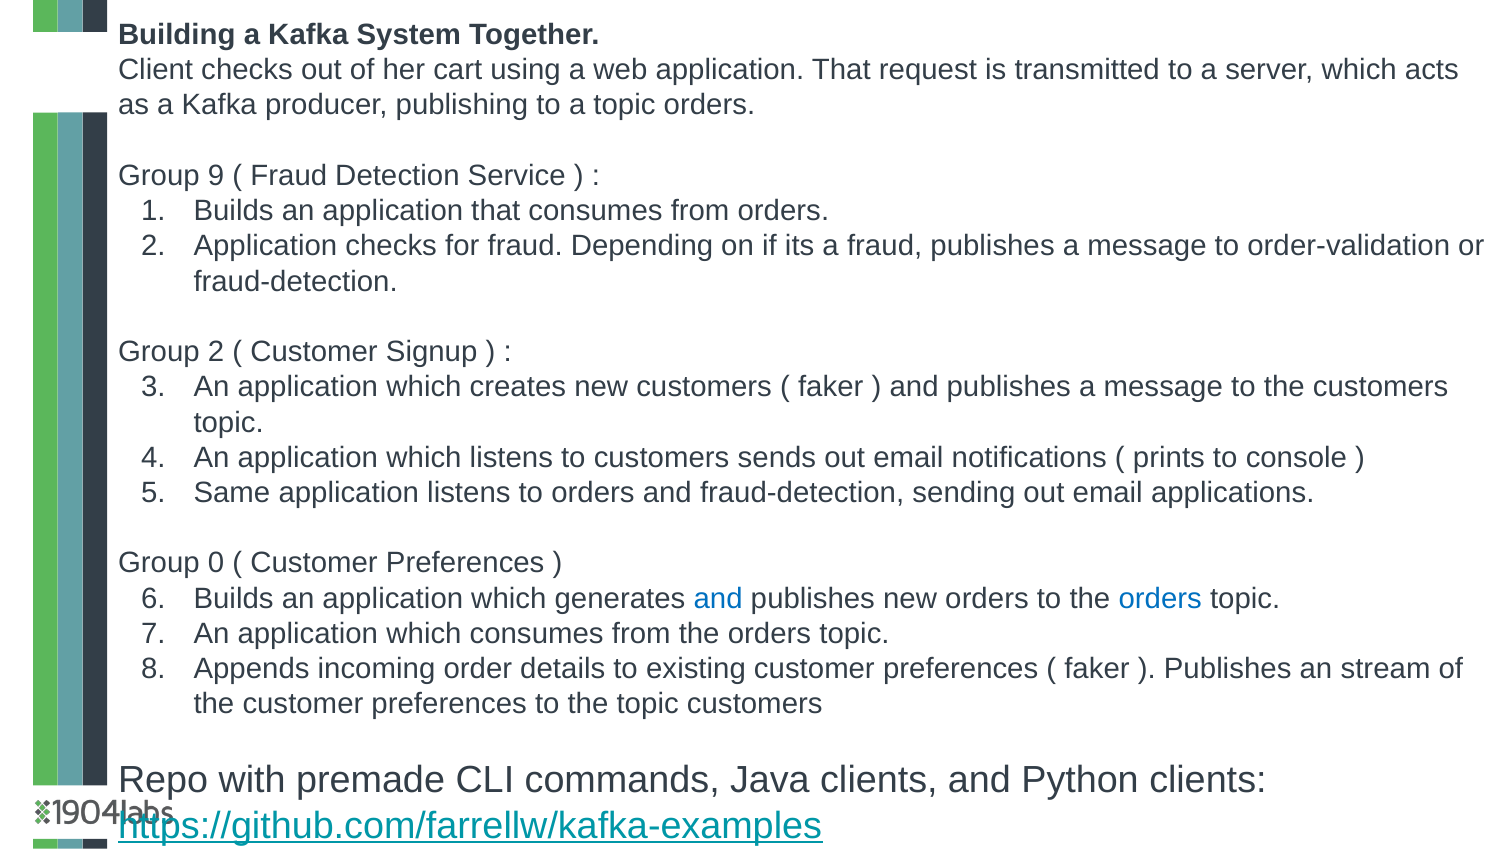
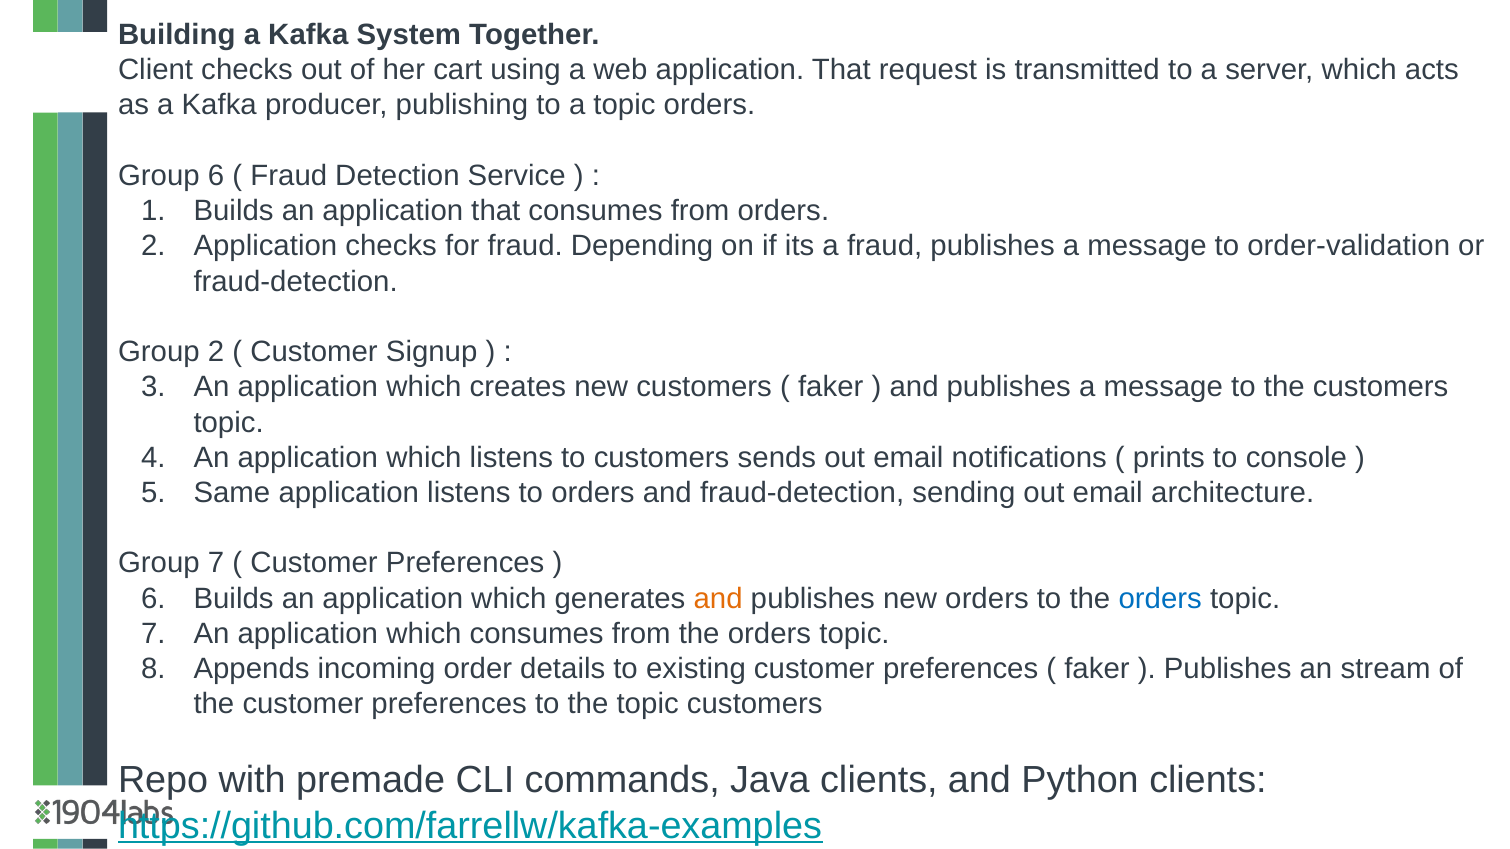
Group 9: 9 -> 6 (216, 176)
applications: applications -> architecture (1233, 493)
Group 0: 0 -> 7 (216, 564)
and colour: blue -> orange (718, 599)
